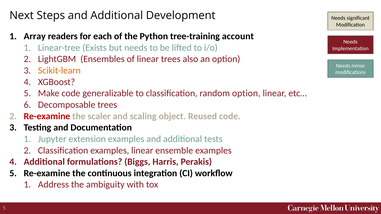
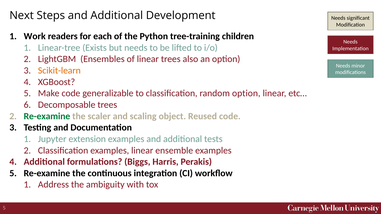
Array: Array -> Work (35, 36)
account: account -> children (238, 36)
Re-examine colour: red -> green (47, 116)
